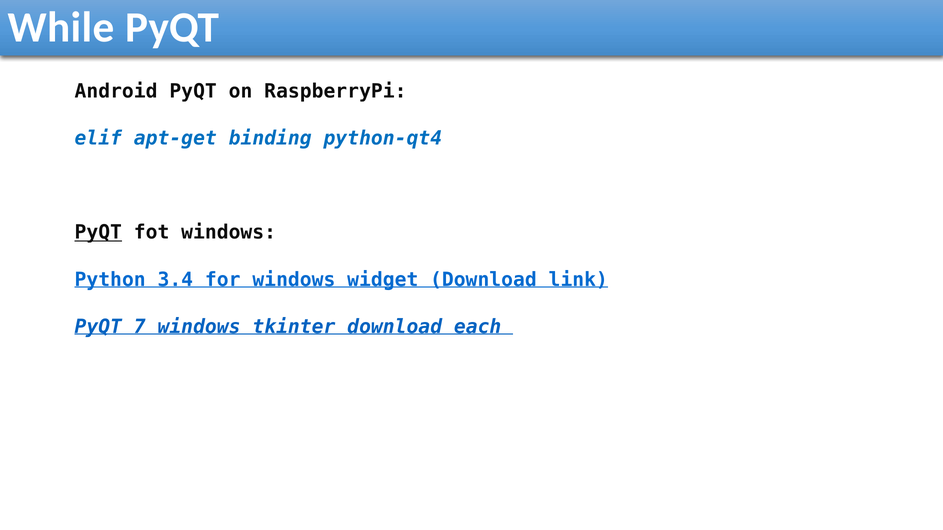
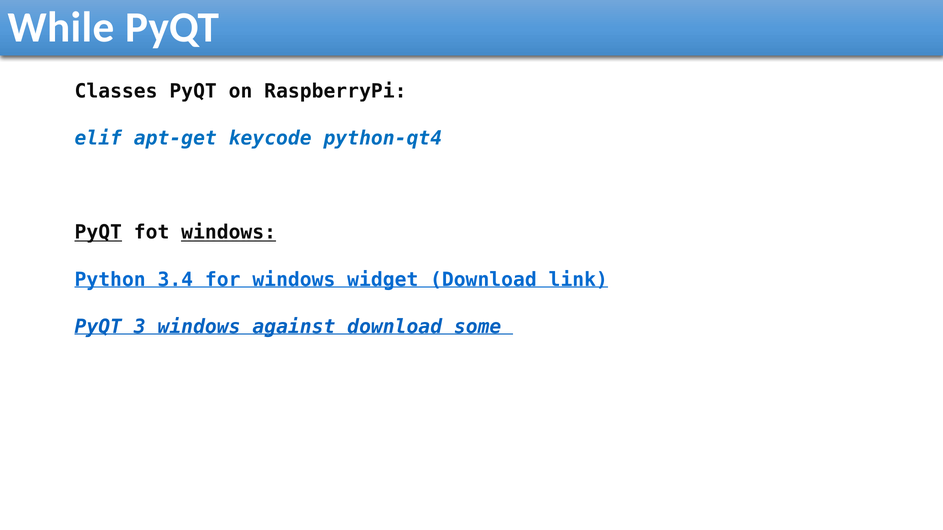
Android: Android -> Classes (116, 91)
binding: binding -> keycode (270, 138)
windows underline: none -> present (229, 233)
7: 7 -> 3 (140, 327)
tkinter: tkinter -> against (294, 327)
each: each -> some (478, 327)
